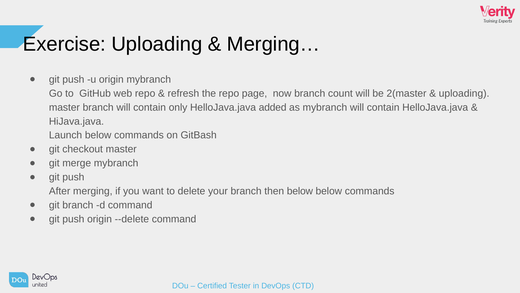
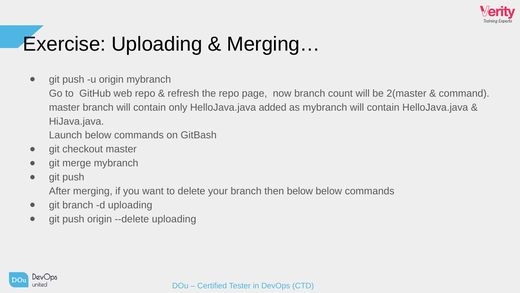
uploading: uploading -> command (464, 93)
d command: command -> uploading (130, 205)
--delete command: command -> uploading (174, 219)
